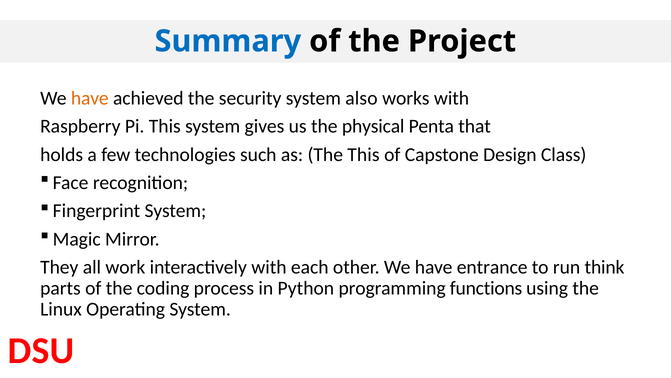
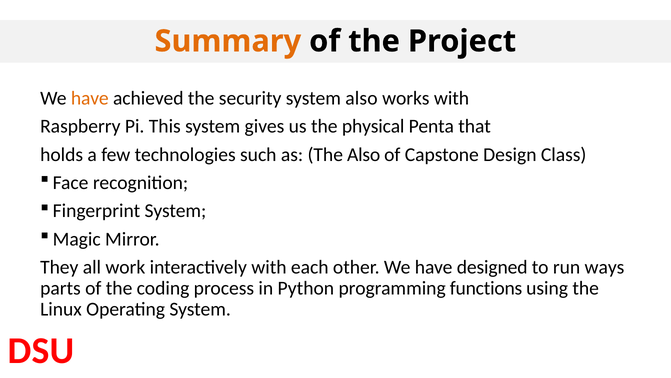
Summary colour: blue -> orange (228, 41)
The This: This -> Also (364, 154)
entrance: entrance -> designed (492, 267)
think: think -> ways (604, 267)
